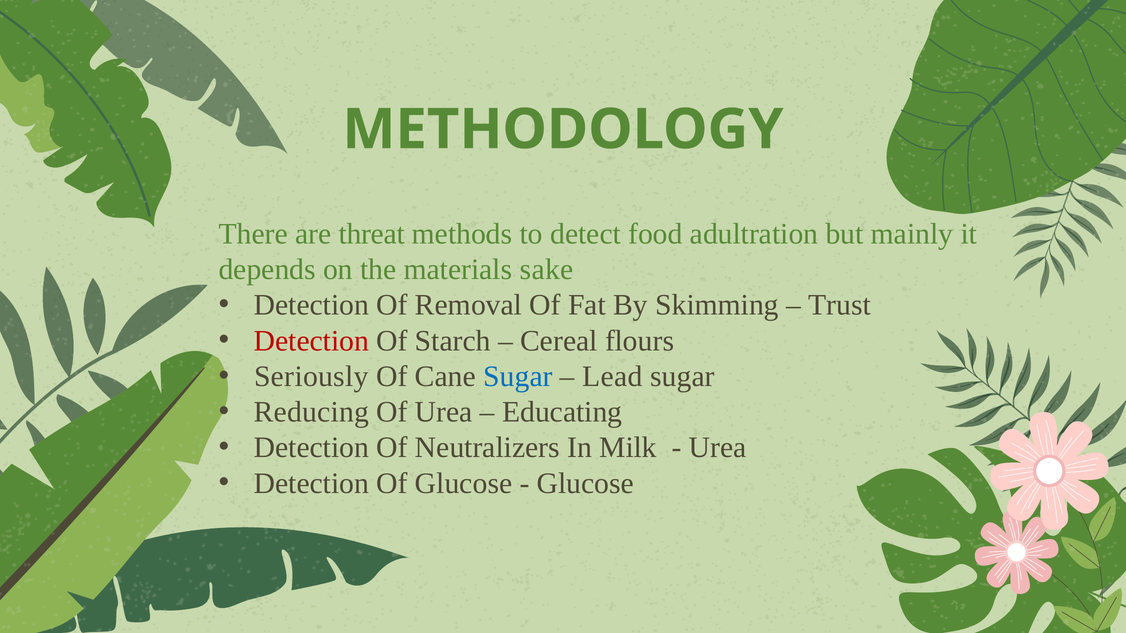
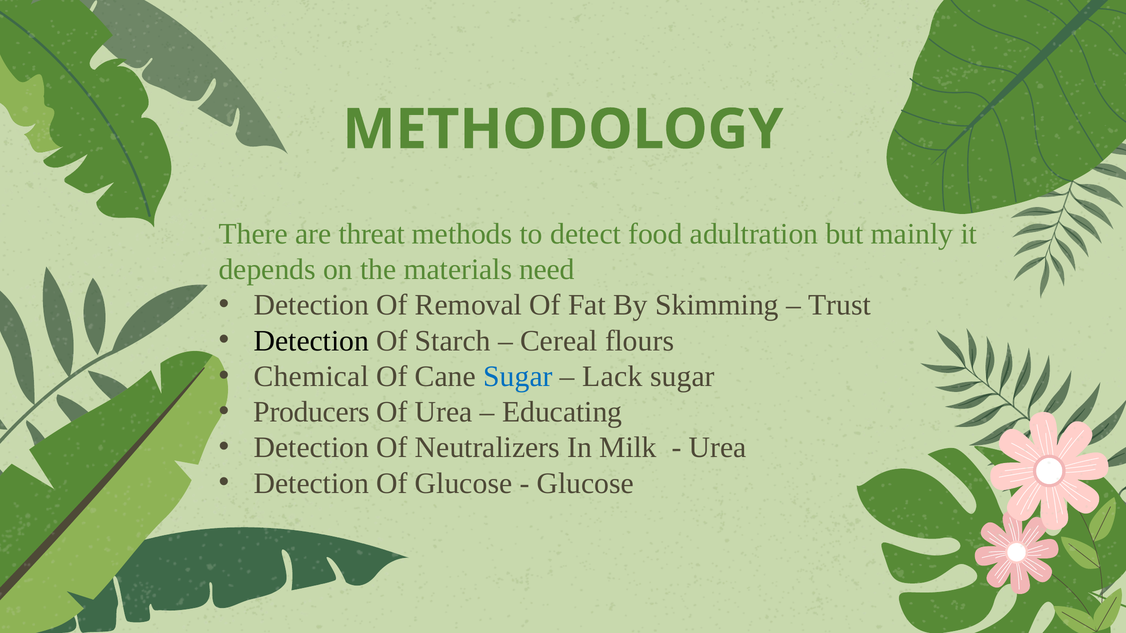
sake: sake -> need (547, 270)
Detection colour: red -> black (311, 341)
Seriously: Seriously -> Chemical (311, 377)
Lead: Lead -> Lack (612, 377)
Reducing: Reducing -> Producers (312, 412)
